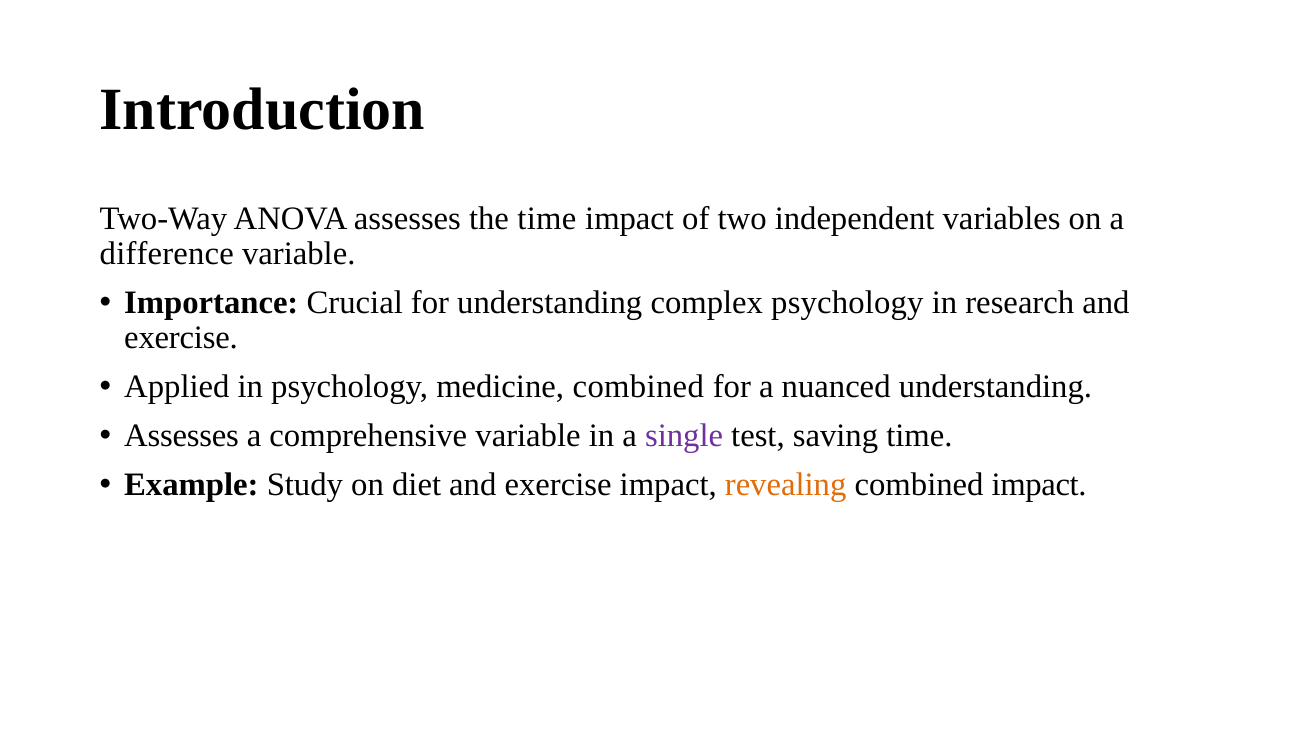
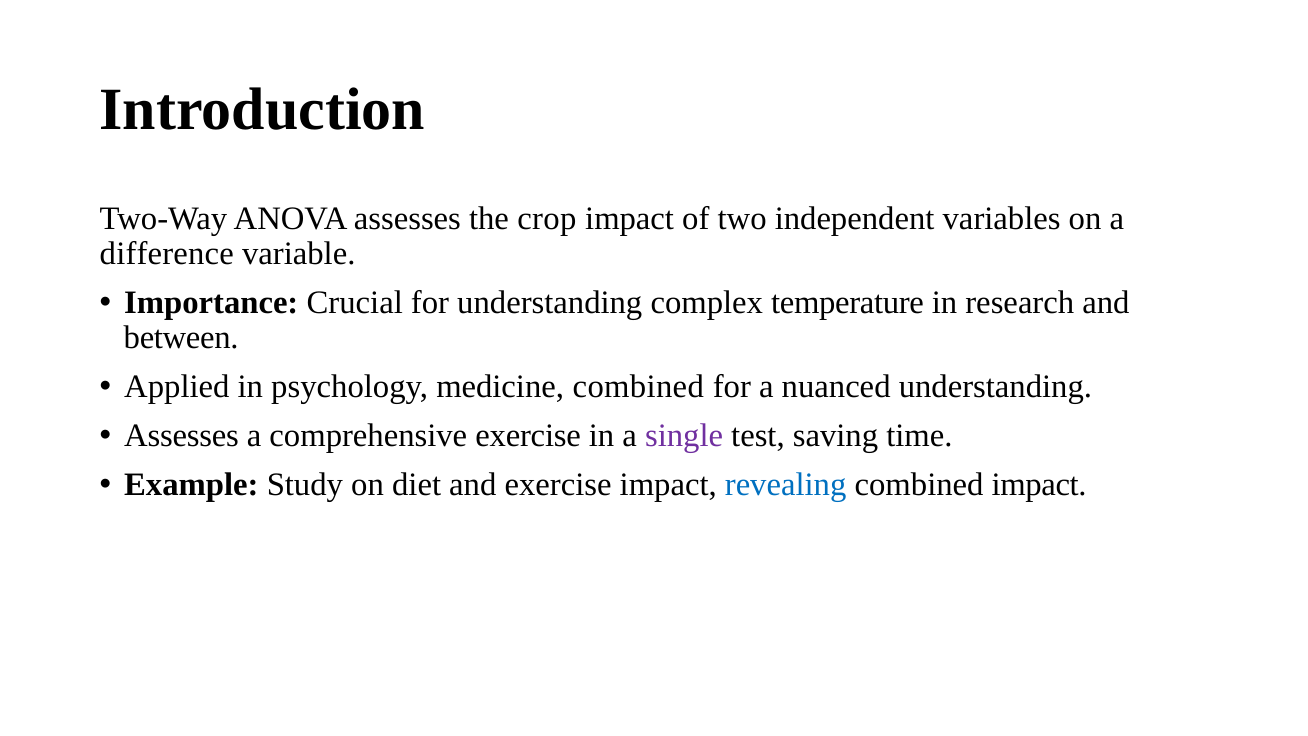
the time: time -> crop (547, 218)
complex psychology: psychology -> temperature (848, 302)
exercise: exercise -> between (181, 338)
comprehensive variable: variable -> exercise (528, 436)
revealing colour: orange -> blue (786, 485)
